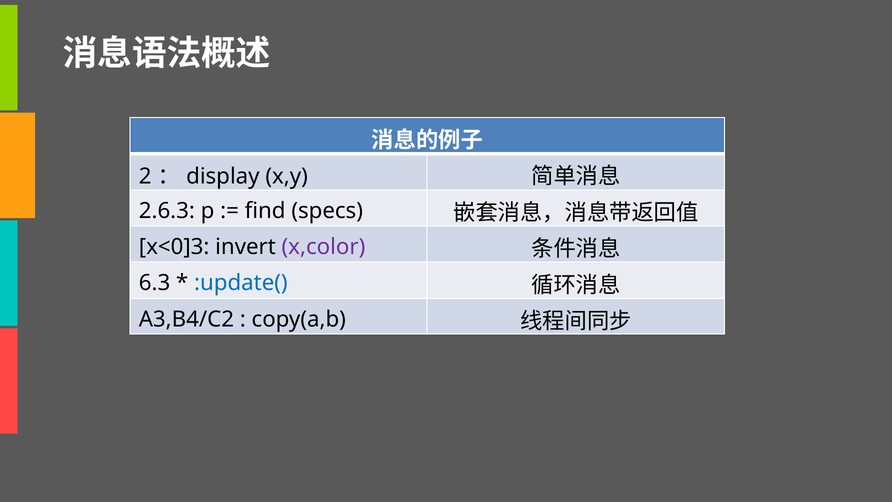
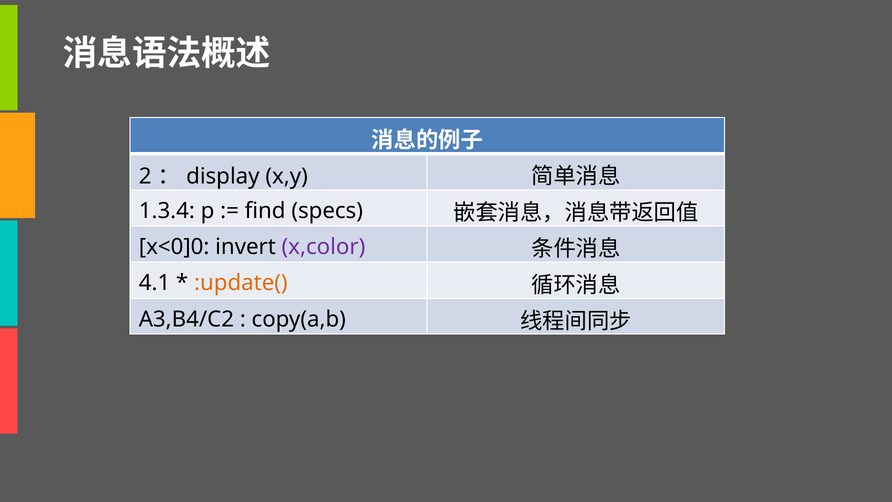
2.6.3: 2.6.3 -> 1.3.4 (167, 211)
x<0]3: x<0]3 -> x<0]0 (174, 247)
6.3: 6.3 -> 4.1 (155, 283)
:update( colour: blue -> orange (241, 283)
